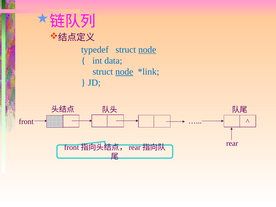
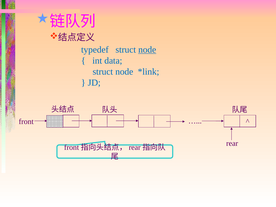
node underline: present -> none (124, 72)
